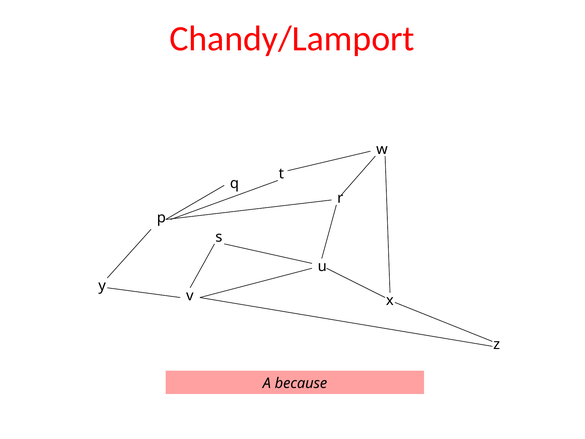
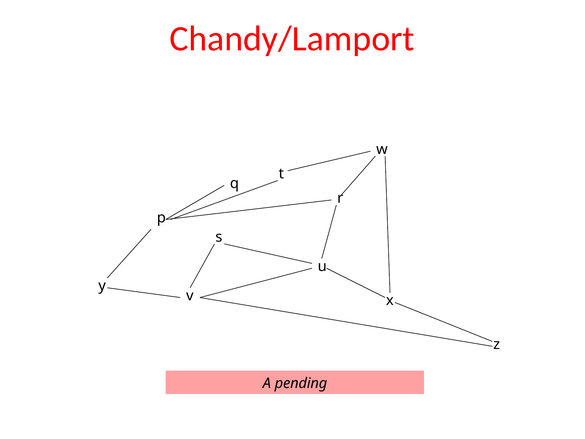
because: because -> pending (301, 383)
